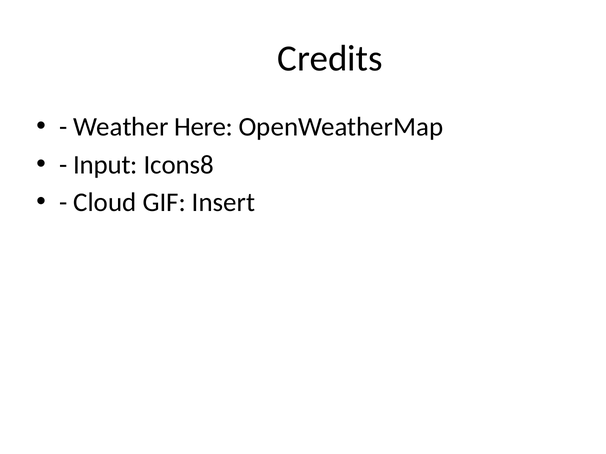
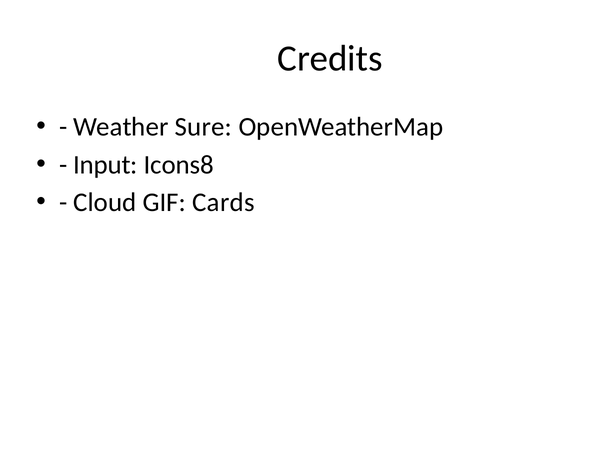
Here: Here -> Sure (203, 127)
Insert: Insert -> Cards (223, 203)
